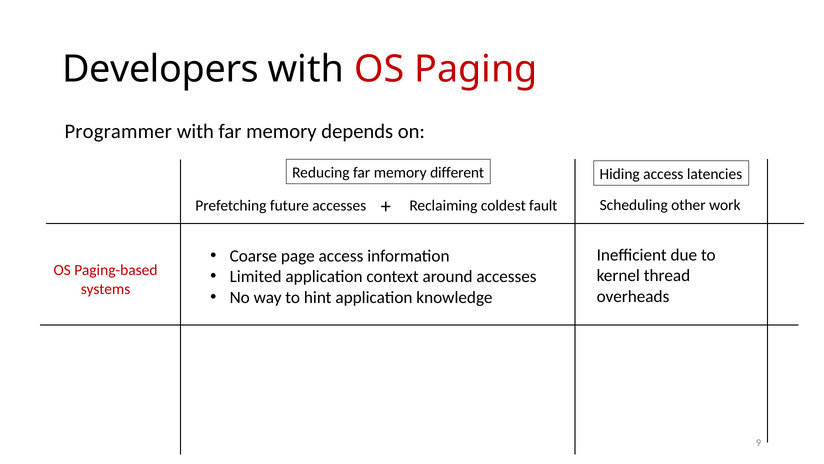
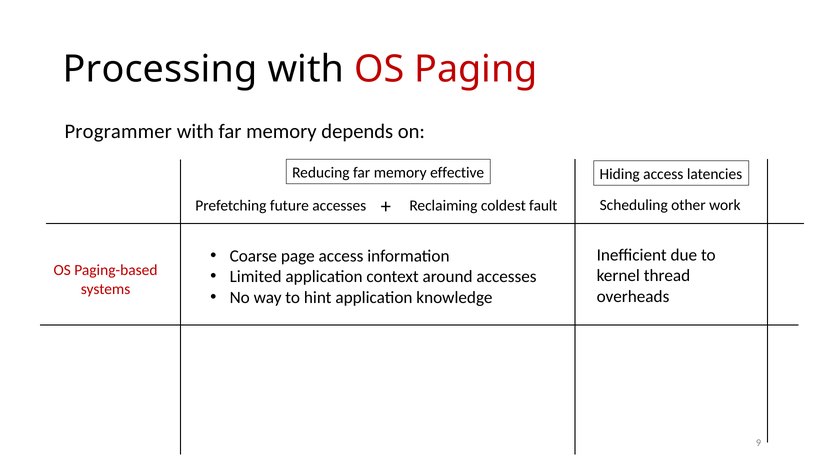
Developers: Developers -> Processing (160, 69)
different: different -> effective (457, 172)
